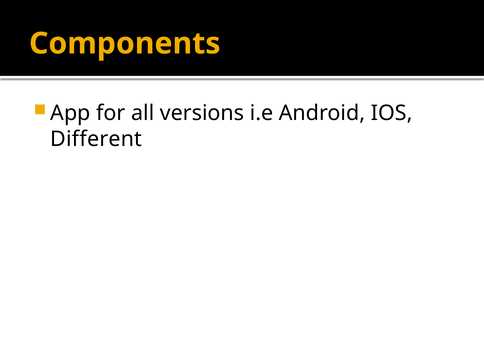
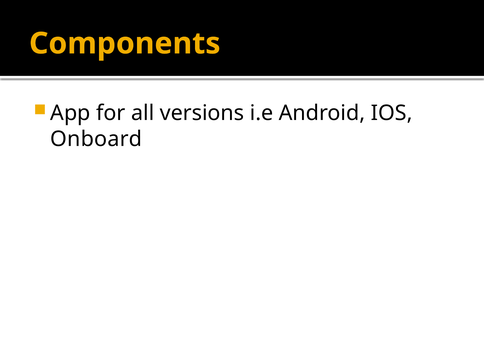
Different: Different -> Onboard (96, 139)
